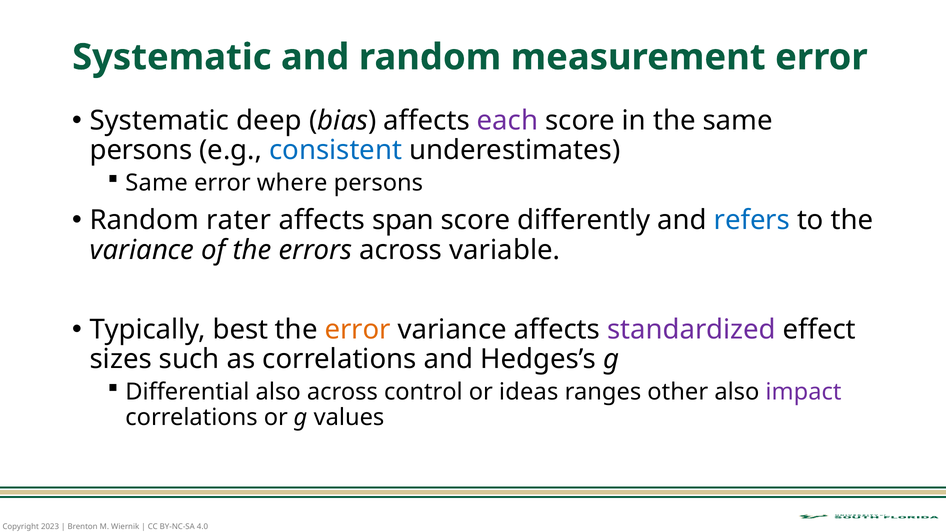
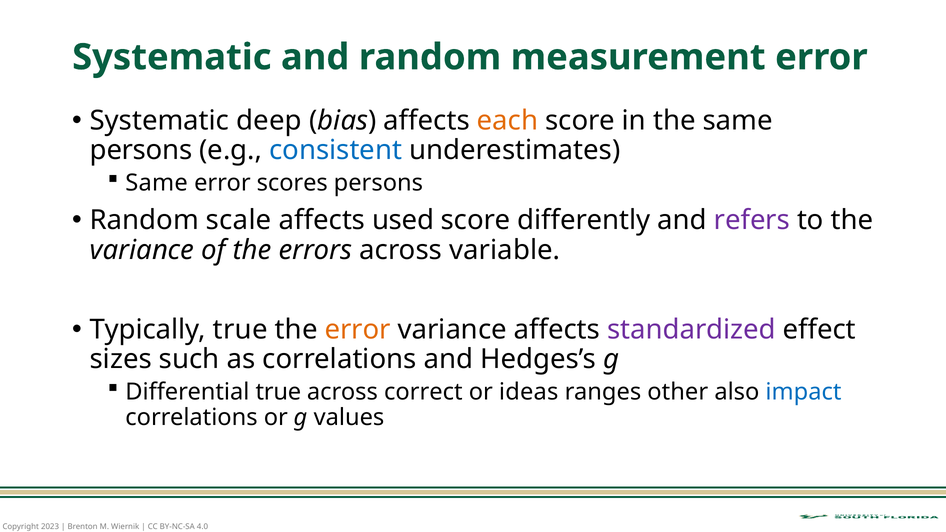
each colour: purple -> orange (507, 121)
where: where -> scores (292, 183)
rater: rater -> scale (239, 220)
span: span -> used (403, 220)
refers colour: blue -> purple (752, 220)
Typically best: best -> true (240, 330)
Differential also: also -> true (278, 392)
control: control -> correct (423, 392)
impact colour: purple -> blue (803, 392)
